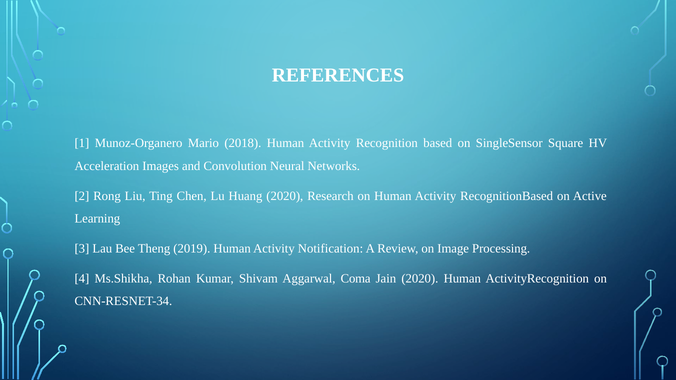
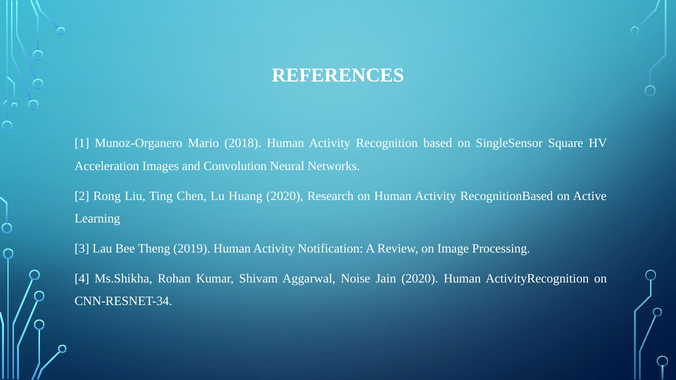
Coma: Coma -> Noise (356, 279)
